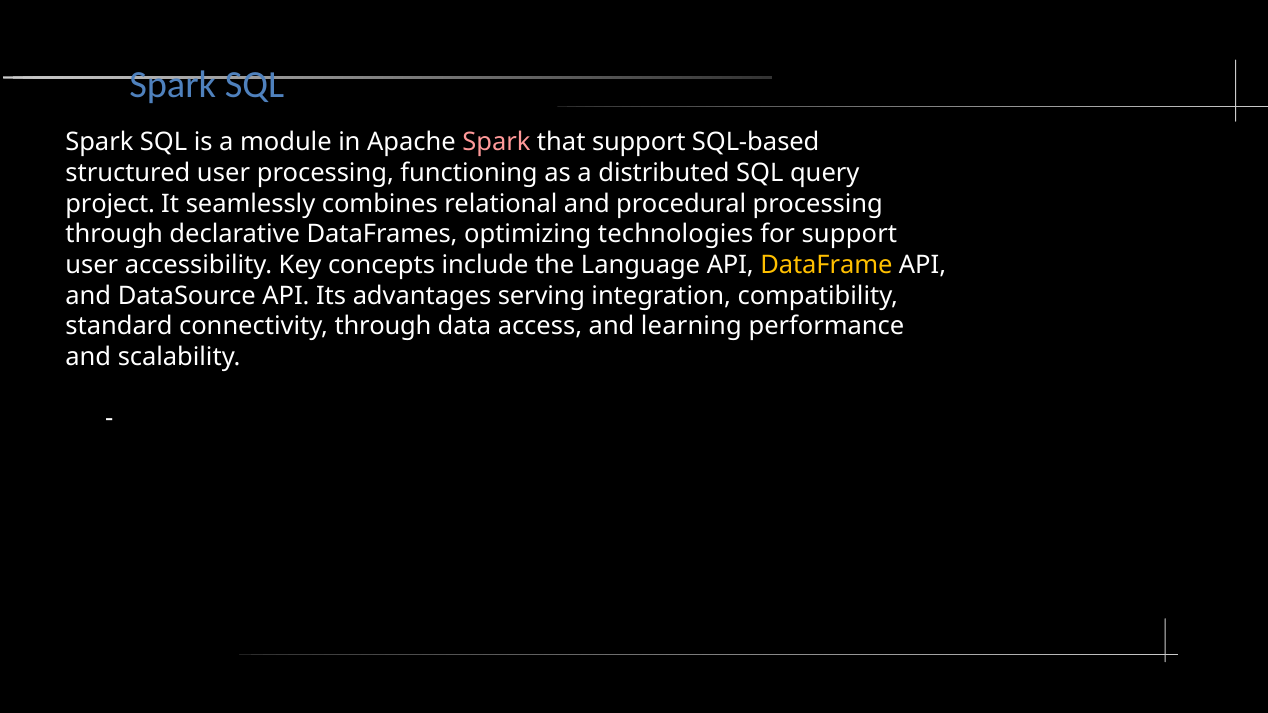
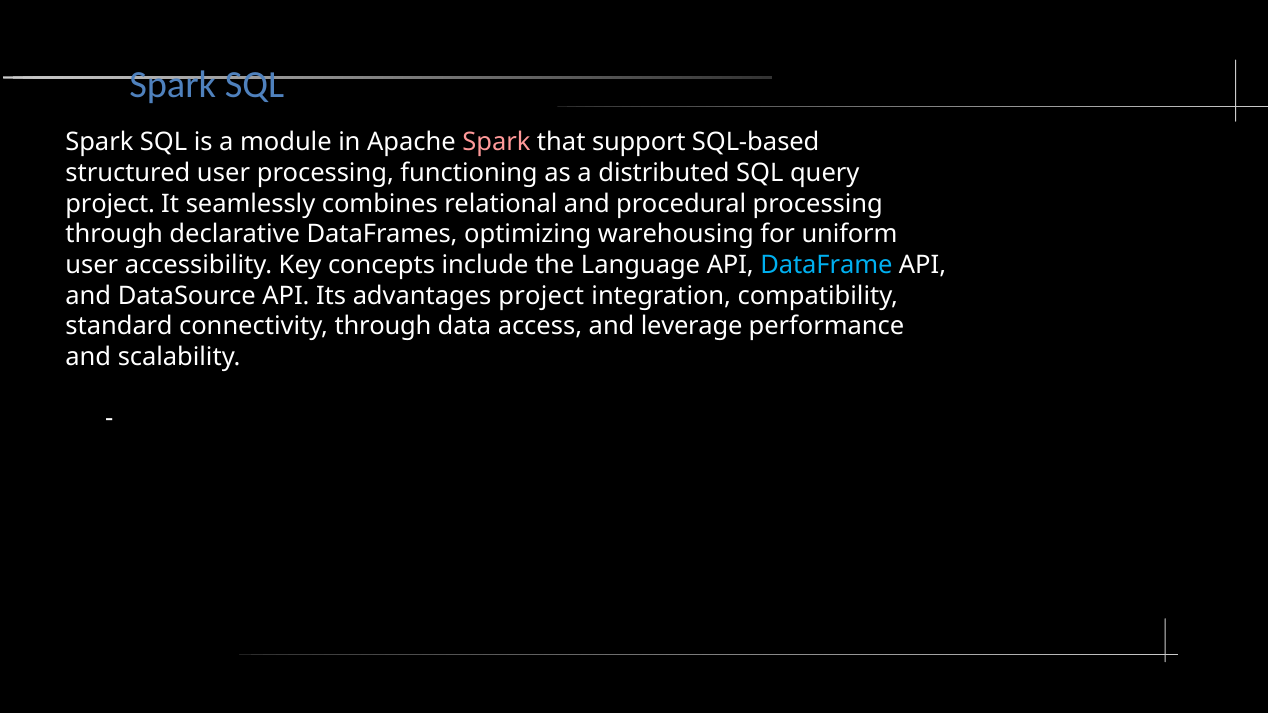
technologies: technologies -> warehousing (676, 235)
for support: support -> uniform (850, 235)
DataFrame colour: yellow -> light blue (826, 265)
advantages serving: serving -> project (541, 296)
learning: learning -> leverage (692, 326)
